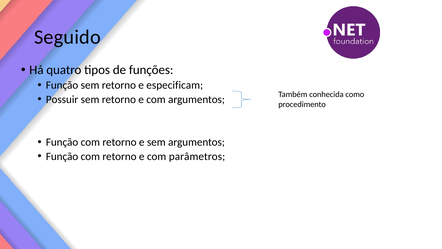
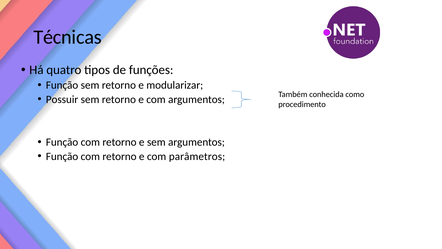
Seguido: Seguido -> Técnicas (68, 37)
especificam: especificam -> modularizar (175, 85)
